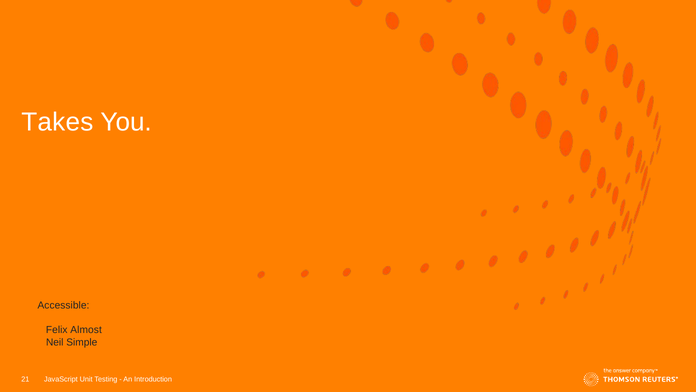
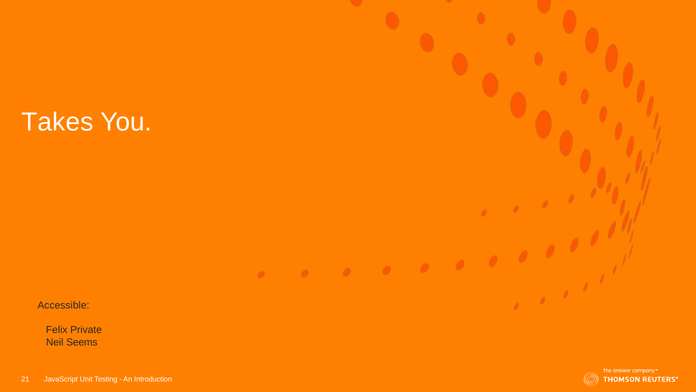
Almost: Almost -> Private (86, 330)
Simple: Simple -> Seems (82, 342)
